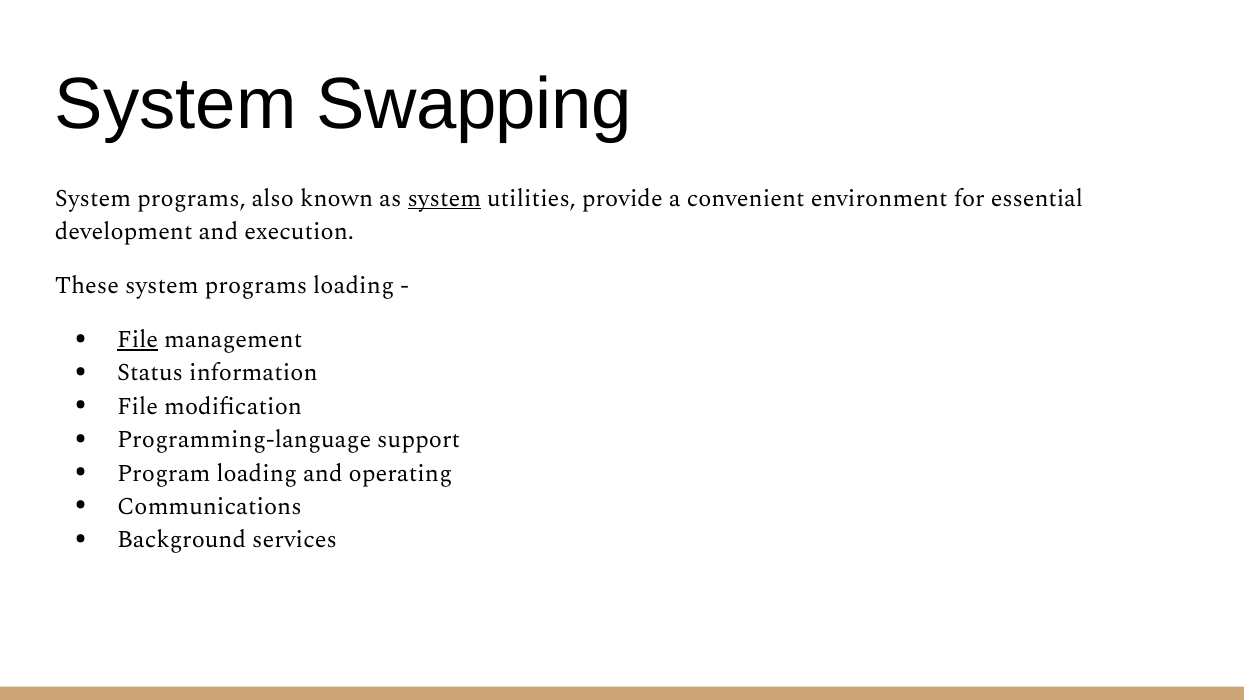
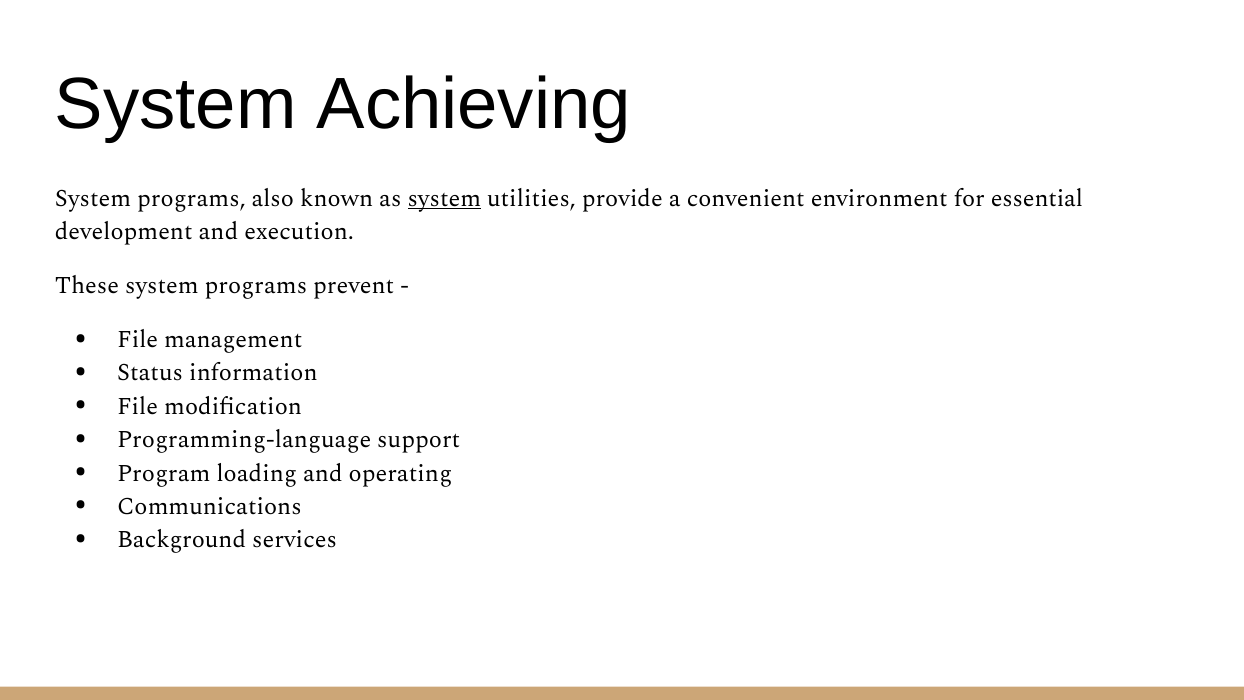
Swapping: Swapping -> Achieving (474, 104)
programs loading: loading -> prevent (354, 285)
File underline: present -> none (138, 339)
